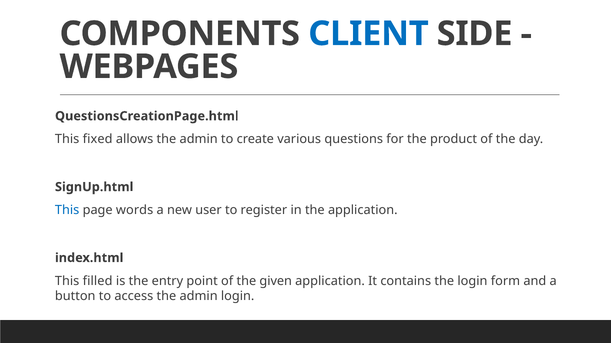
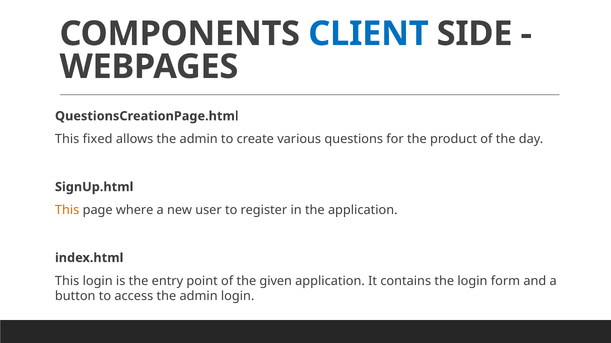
This colour: blue -> orange (67, 210)
words: words -> where (135, 210)
This filled: filled -> login (98, 281)
